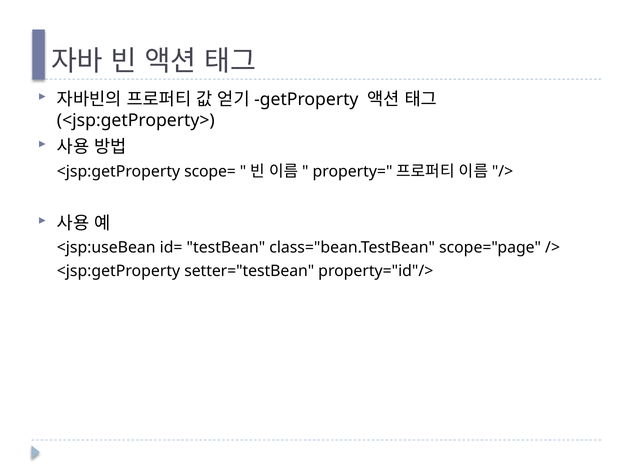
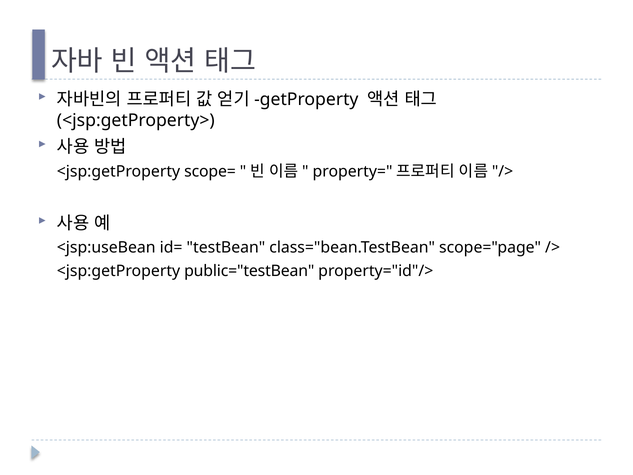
setter="testBean: setter="testBean -> public="testBean (249, 271)
